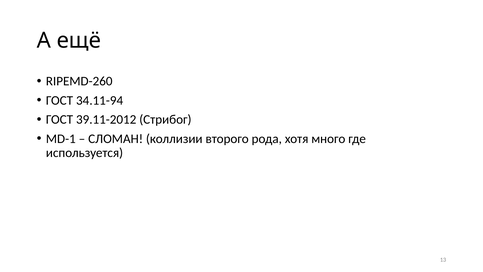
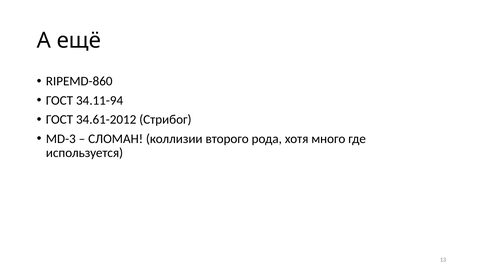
RIPEMD-260: RIPEMD-260 -> RIPEMD-860 (79, 81)
39.11-2012: 39.11-2012 -> 34.61-2012 (106, 119)
MD-1: MD-1 -> MD-3 (61, 139)
